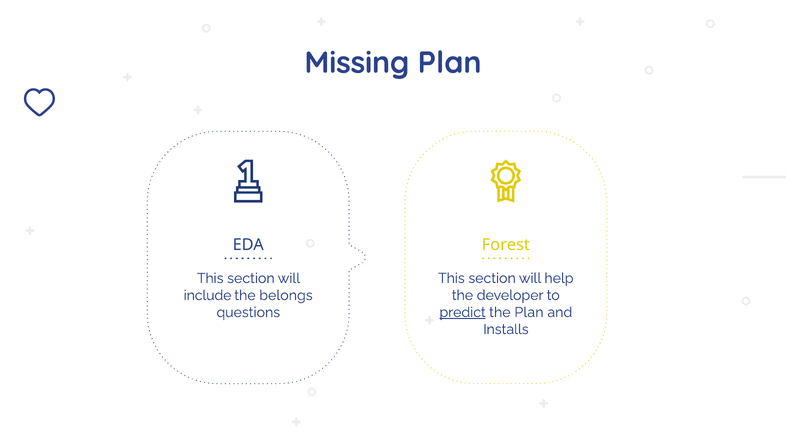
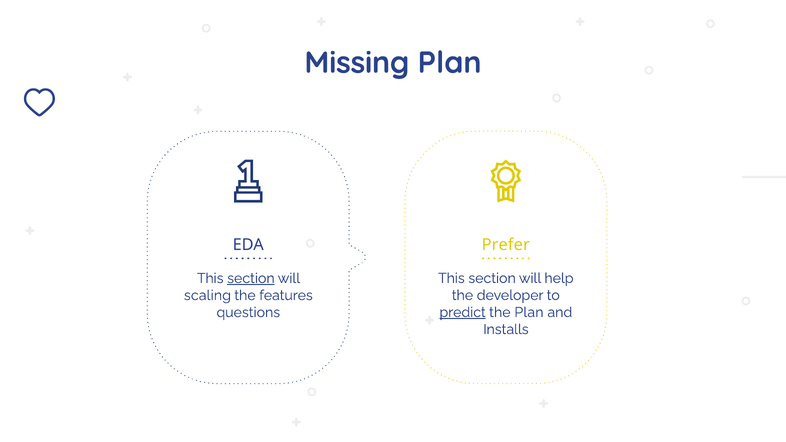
Forest: Forest -> Prefer (506, 245)
section underline: none -> present (251, 278)
include: include -> scaling (207, 295)
belongs: belongs -> features (286, 295)
